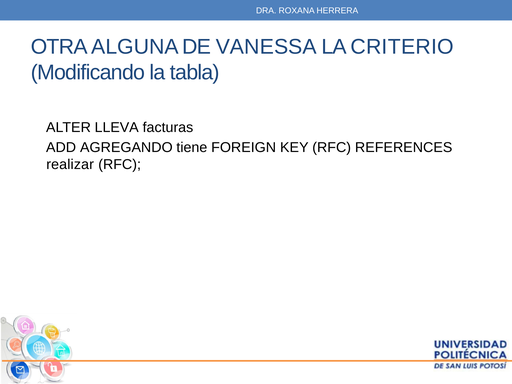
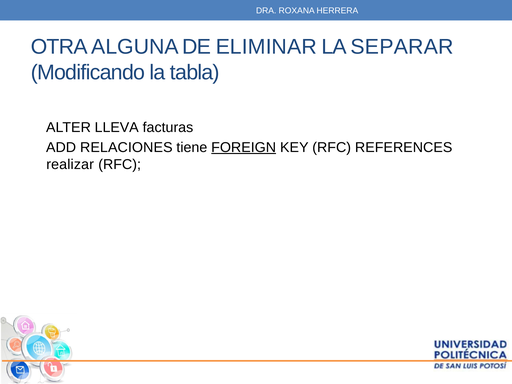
VANESSA: VANESSA -> ELIMINAR (266, 47)
CRITERIO: CRITERIO -> SEPARAR (402, 47)
AGREGANDO: AGREGANDO -> RELACIONES (126, 147)
FOREIGN underline: none -> present (244, 147)
